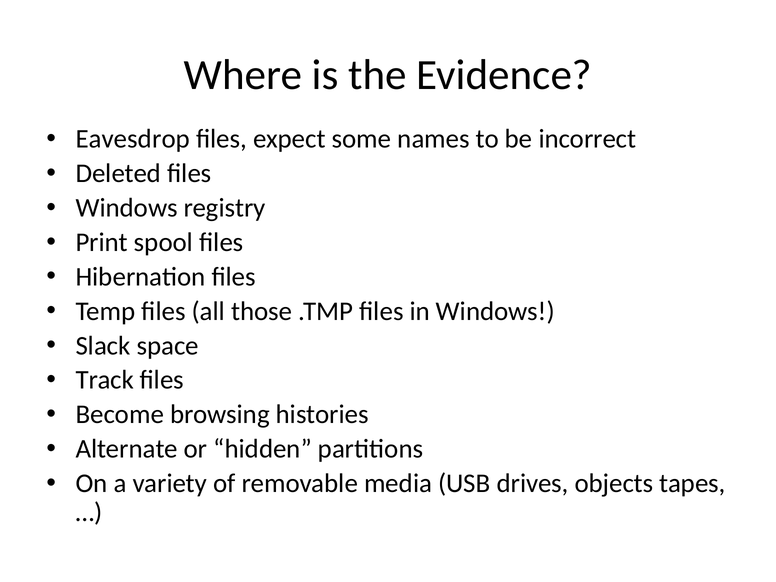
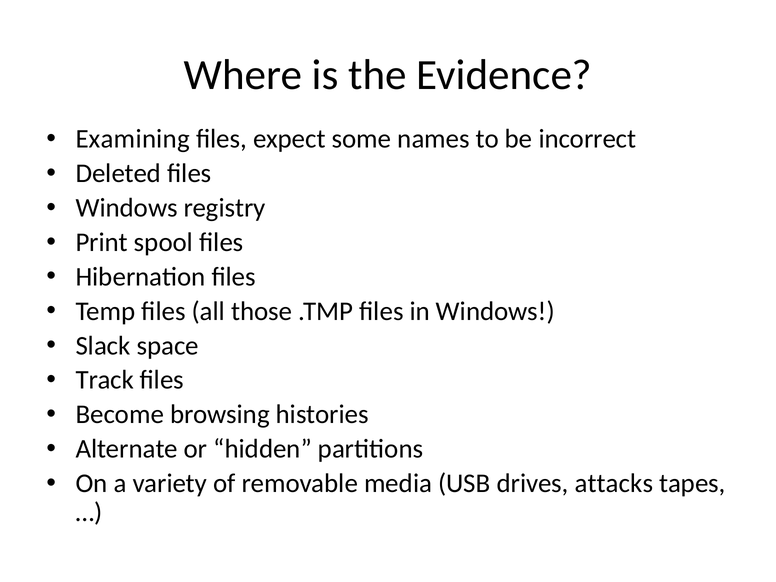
Eavesdrop: Eavesdrop -> Examining (133, 139)
objects: objects -> attacks (614, 483)
